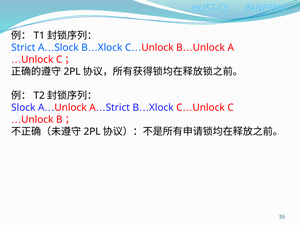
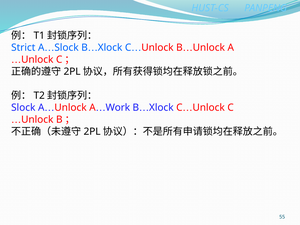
Strict: Strict -> Work (118, 108)
